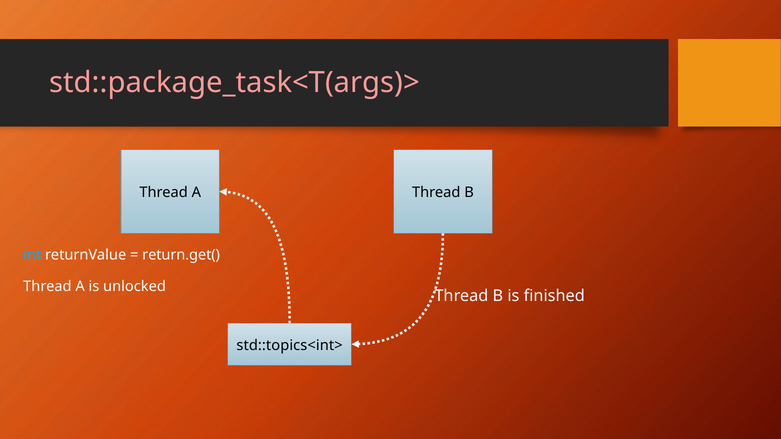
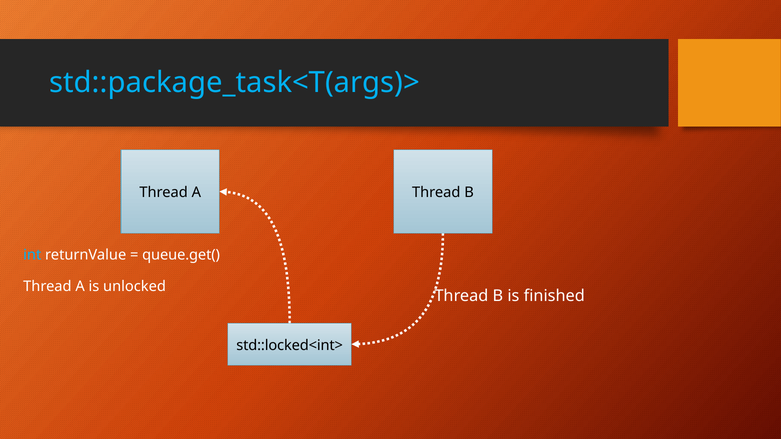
std::package_task<T(args)> colour: pink -> light blue (235, 83)
return.get(: return.get( -> queue.get( (181, 255)
std::topics<int>: std::topics<int> -> std::locked<int> (290, 345)
